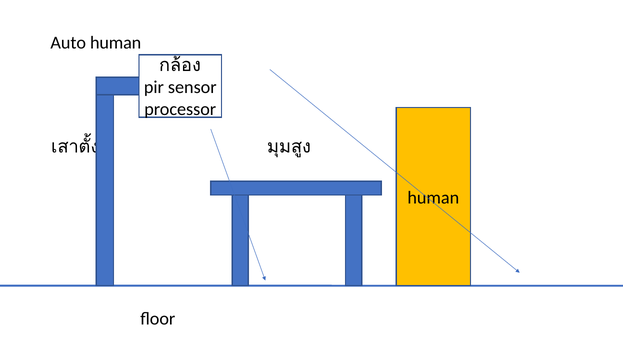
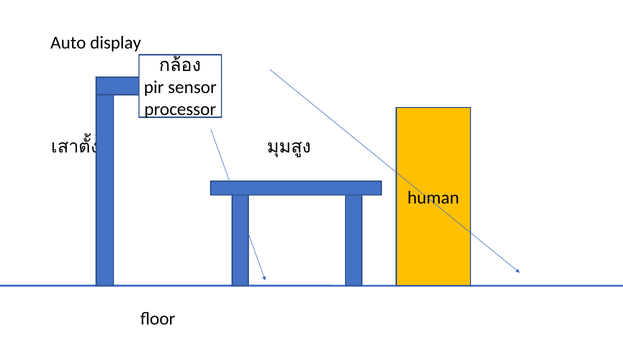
Auto human: human -> display (116, 43)
